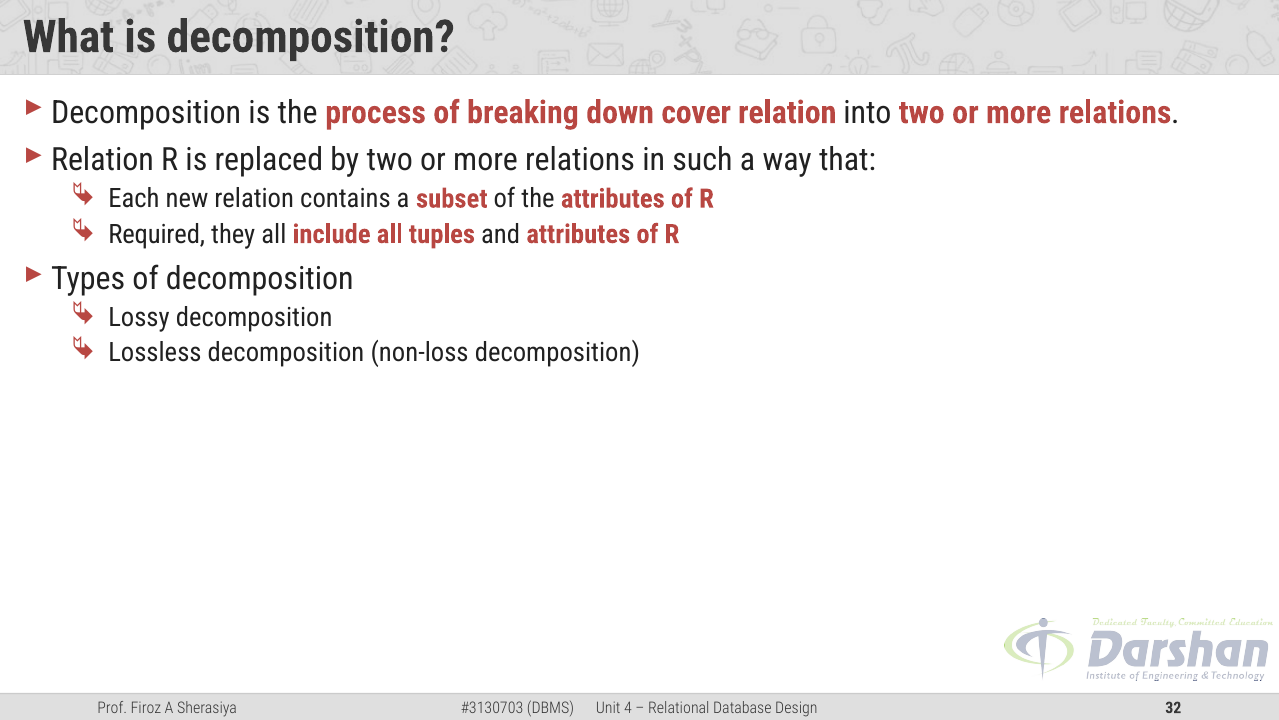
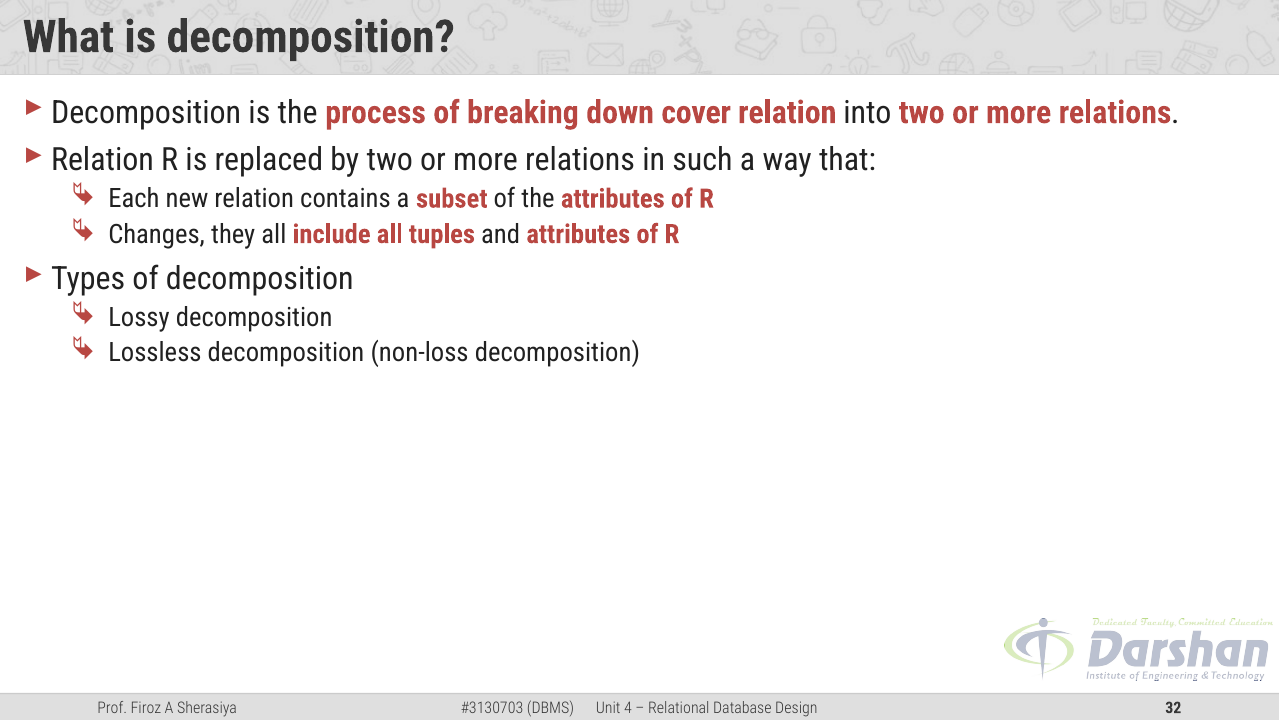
Required: Required -> Changes (157, 234)
